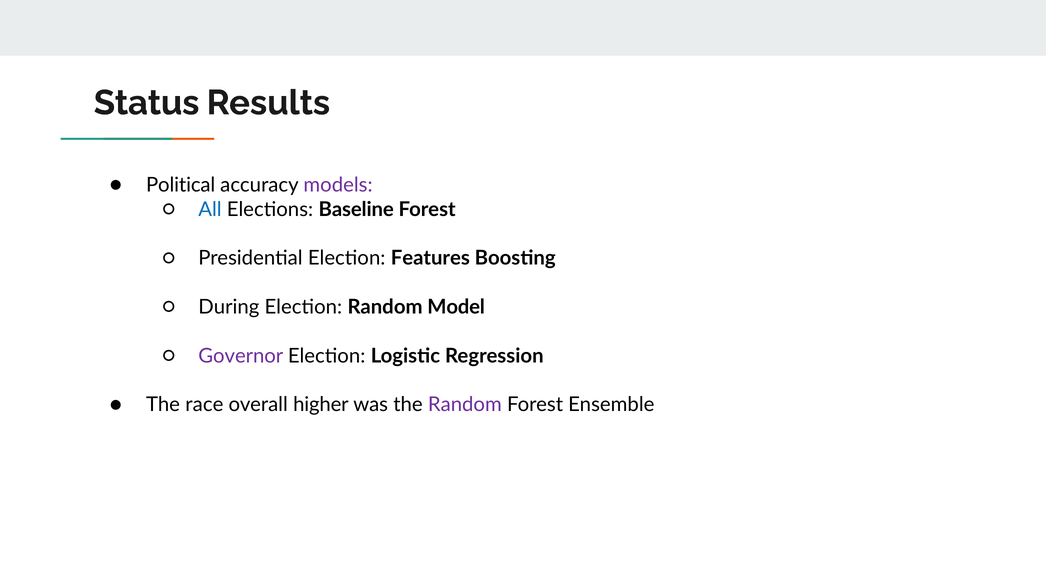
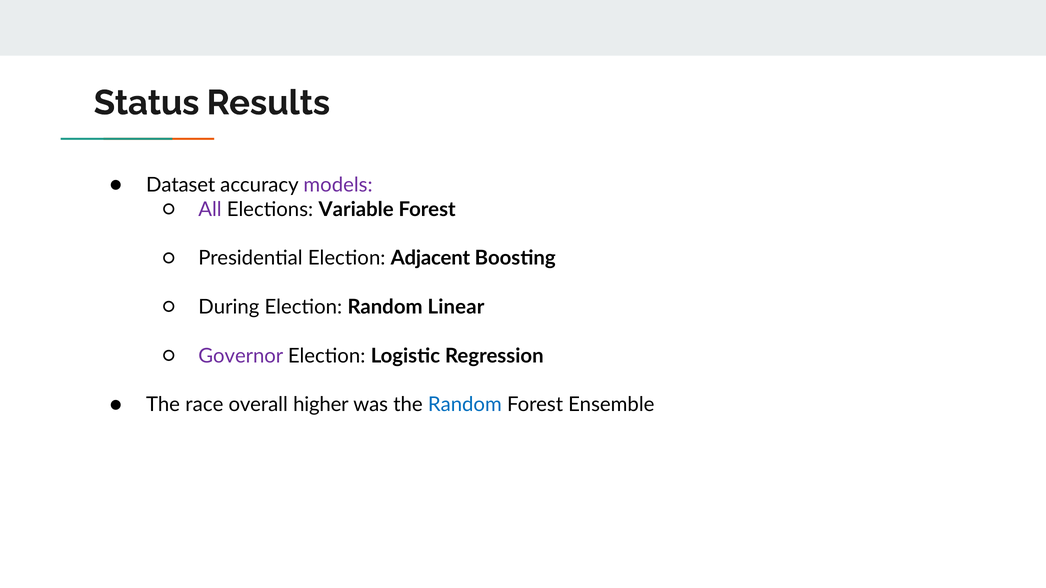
Political: Political -> Dataset (181, 185)
All colour: blue -> purple (210, 210)
Baseline: Baseline -> Variable (356, 210)
Features: Features -> Adjacent (430, 258)
Model: Model -> Linear (456, 307)
Random colour: purple -> blue (465, 405)
